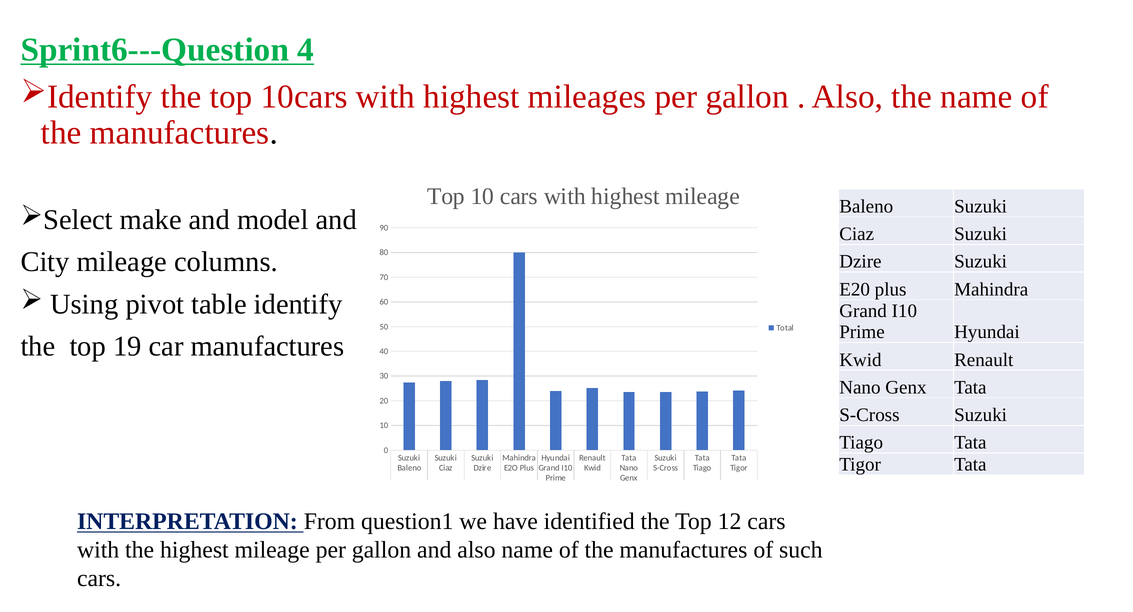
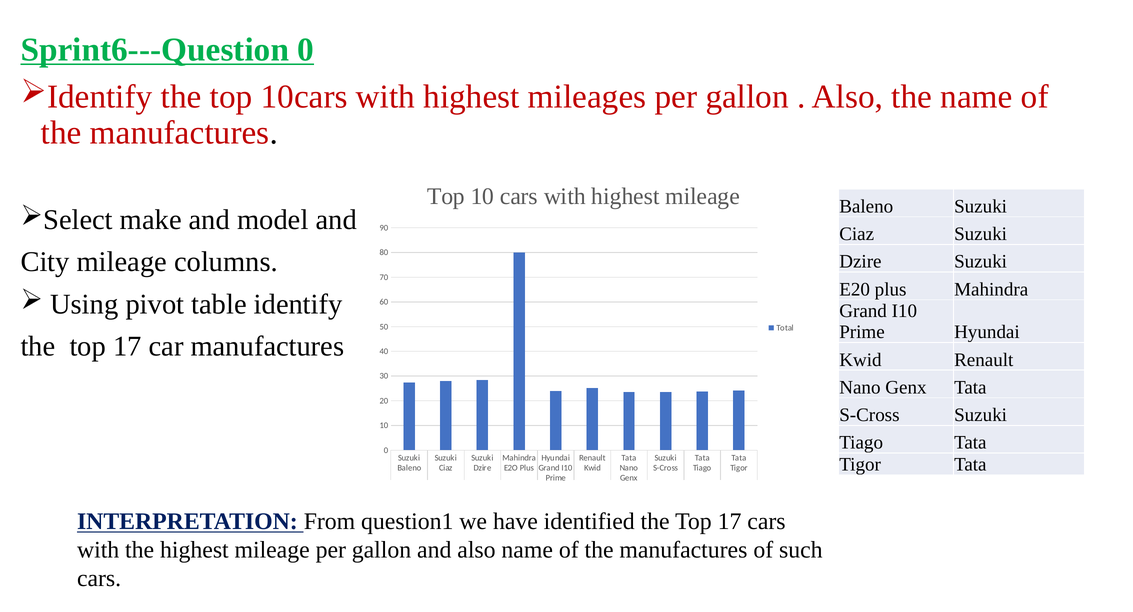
Sprint6---Question 4: 4 -> 0 (306, 50)
19: 19 -> 17 (127, 347)
identified the Top 12: 12 -> 17 (730, 522)
